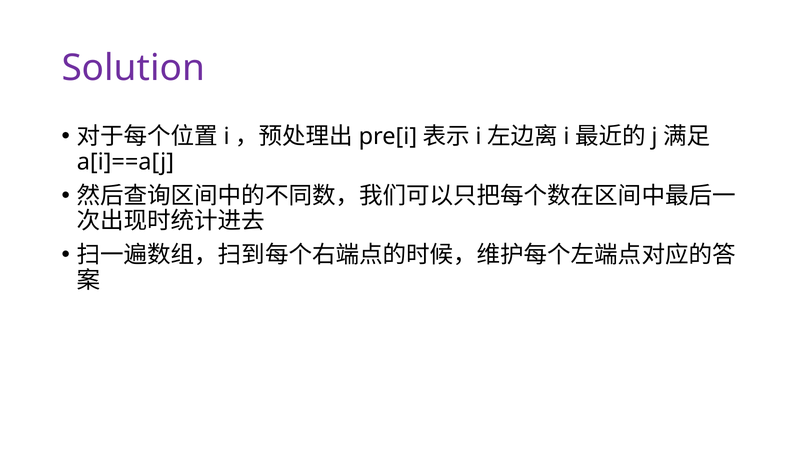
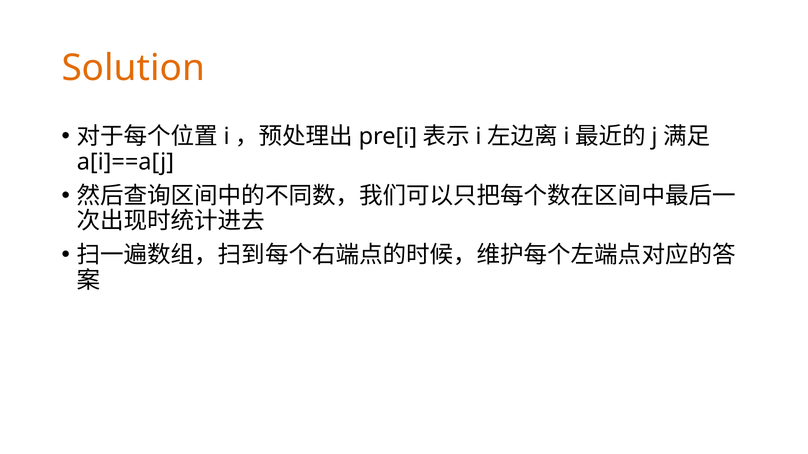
Solution colour: purple -> orange (133, 68)
